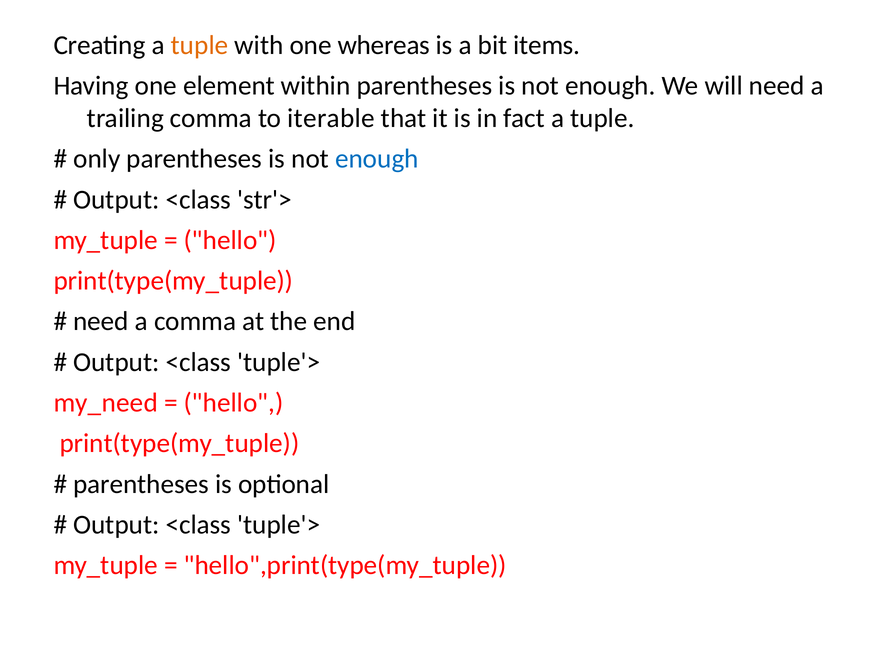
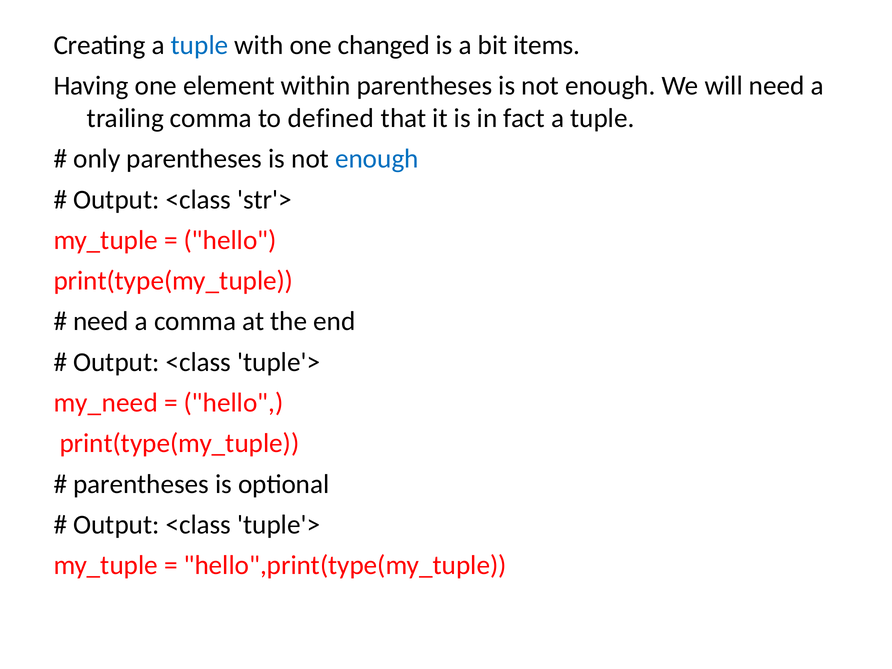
tuple colour: orange -> blue (200, 45)
whereas: whereas -> changed (384, 45)
iterable: iterable -> defined (331, 118)
